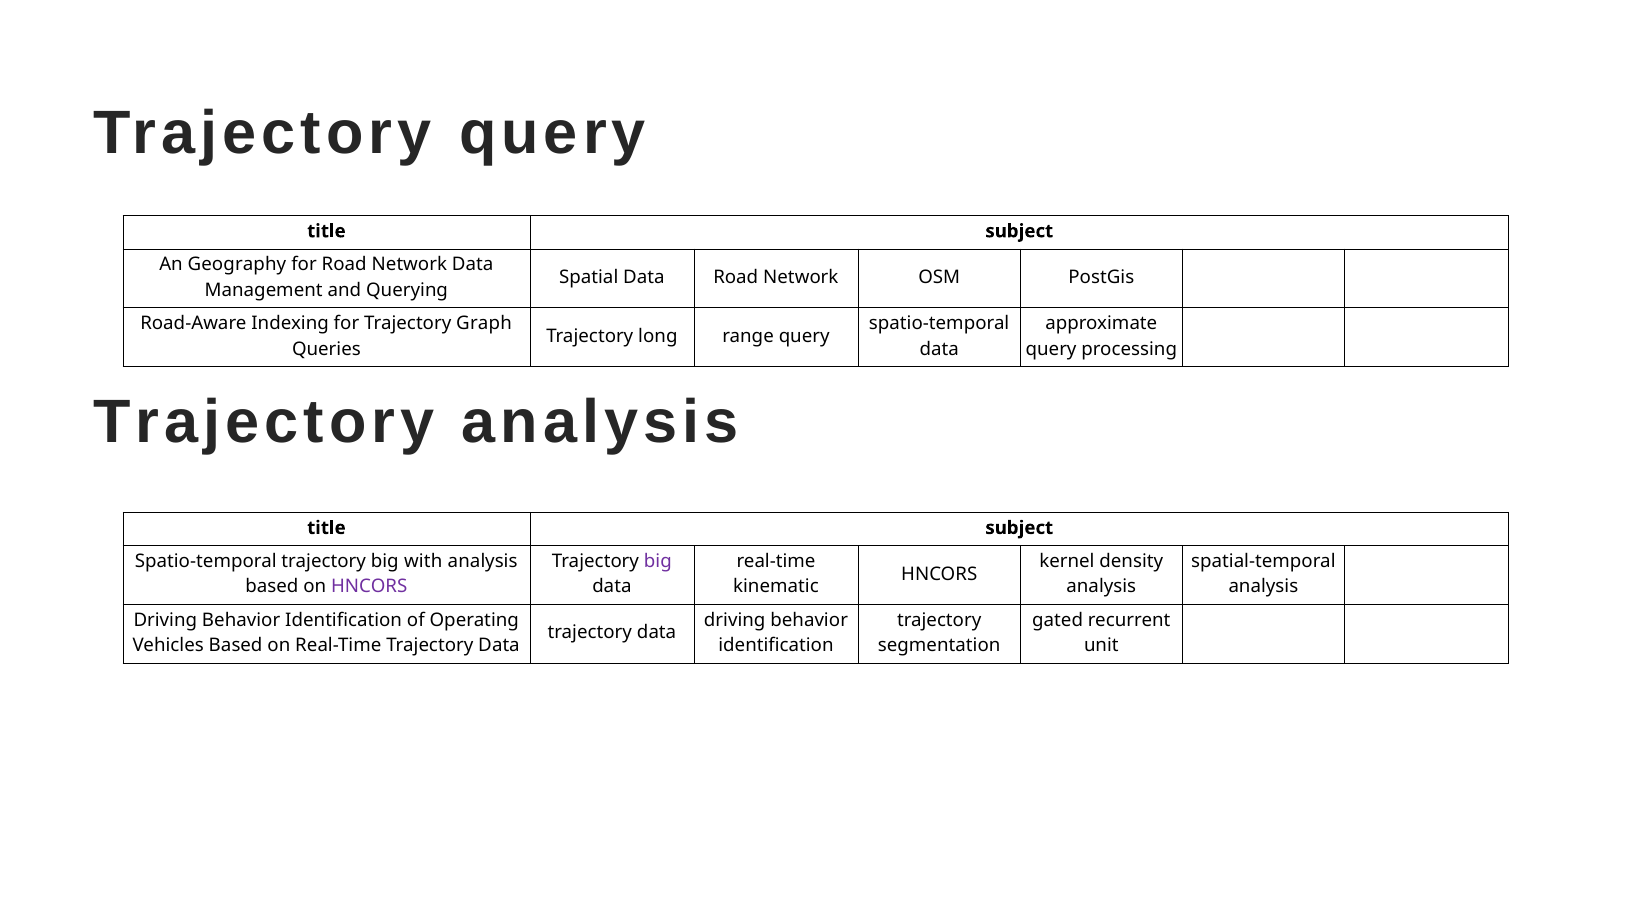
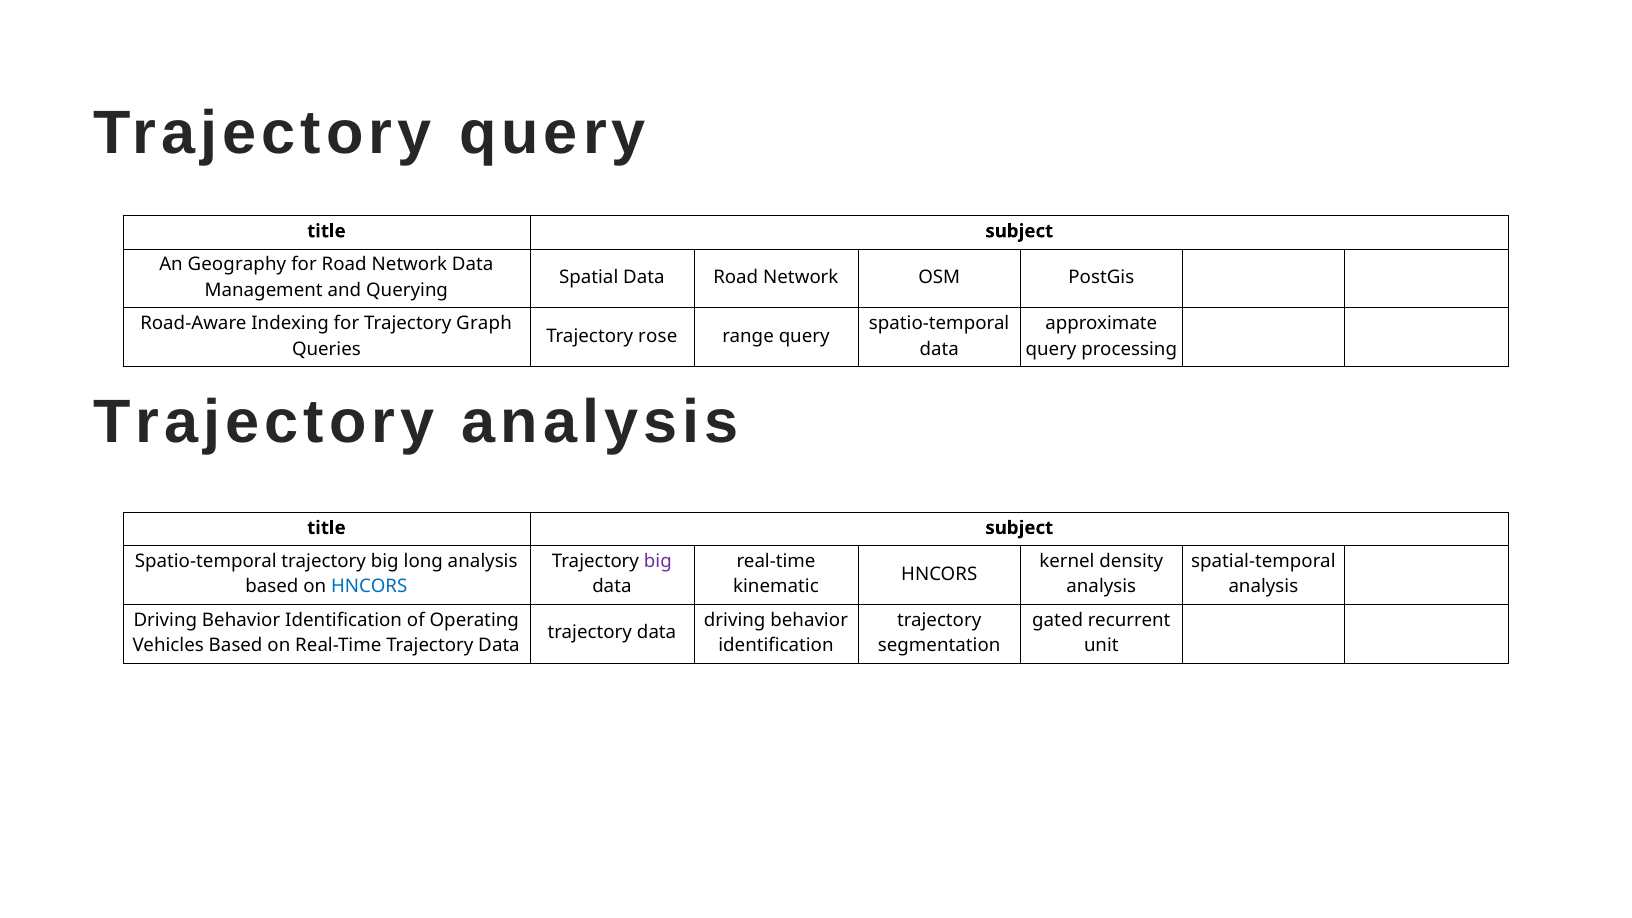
long: long -> rose (658, 336)
with: with -> long (423, 561)
HNCORS colour: purple -> blue (369, 587)
